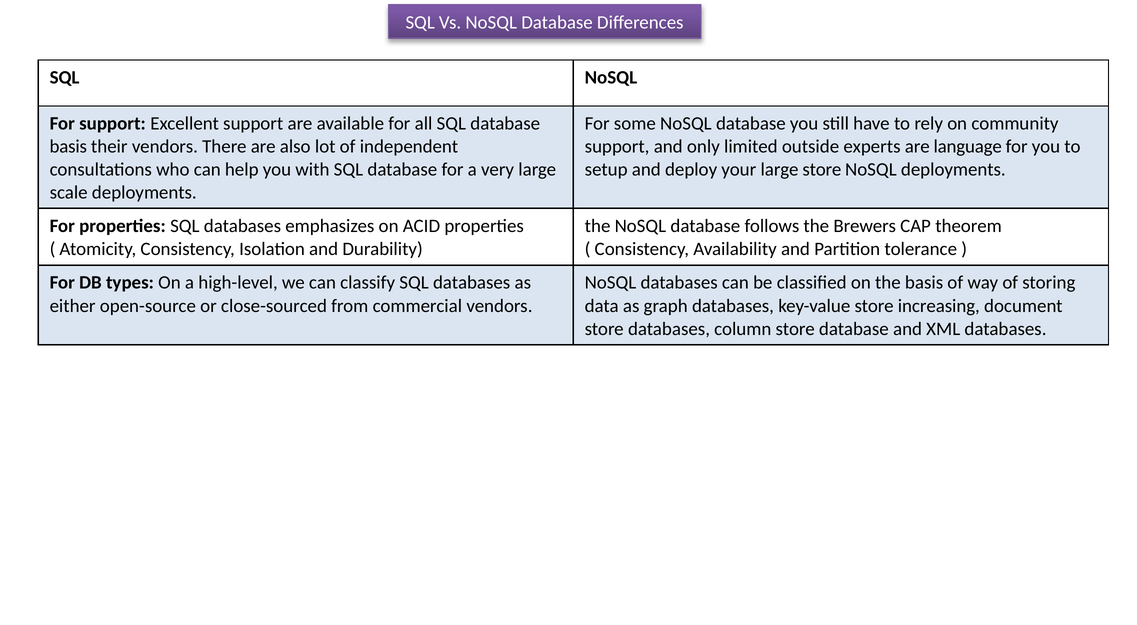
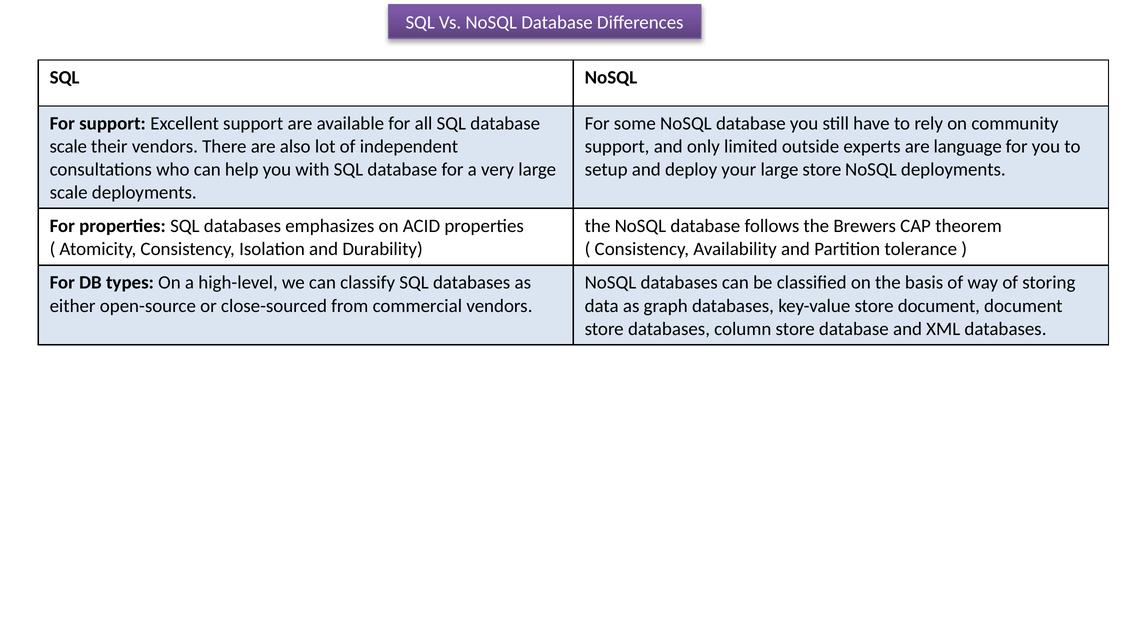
basis: basis -> scale (68, 147)
store increasing: increasing -> document (939, 306)
